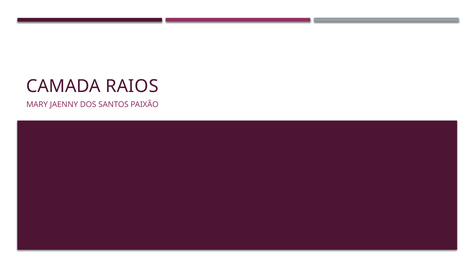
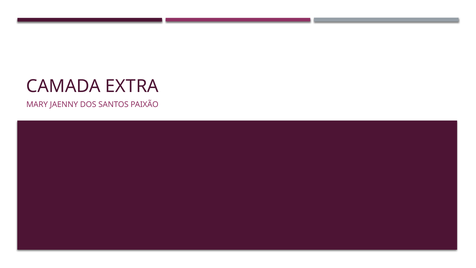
RAIOS: RAIOS -> EXTRA (132, 86)
